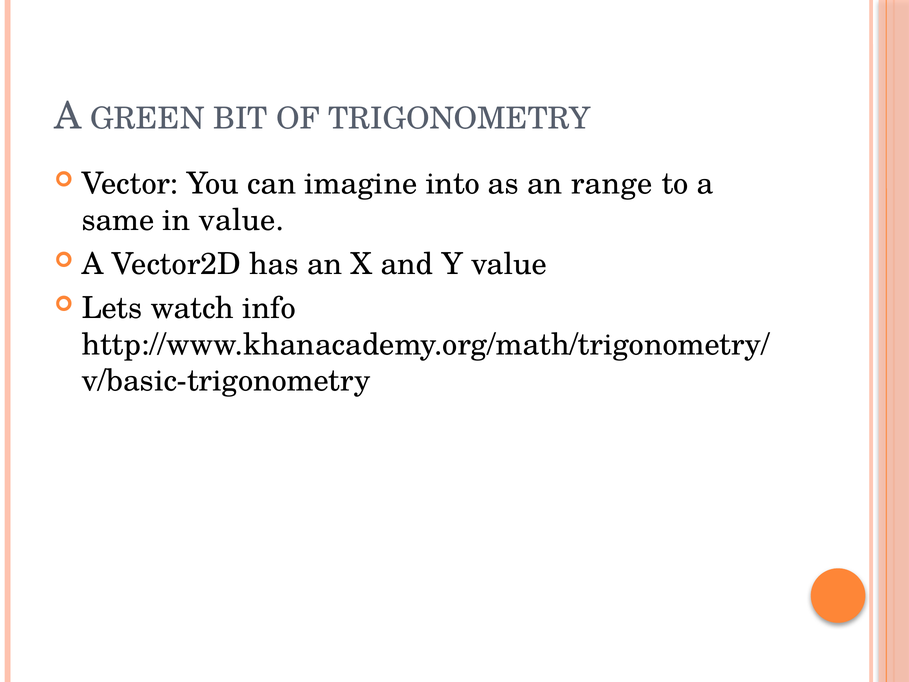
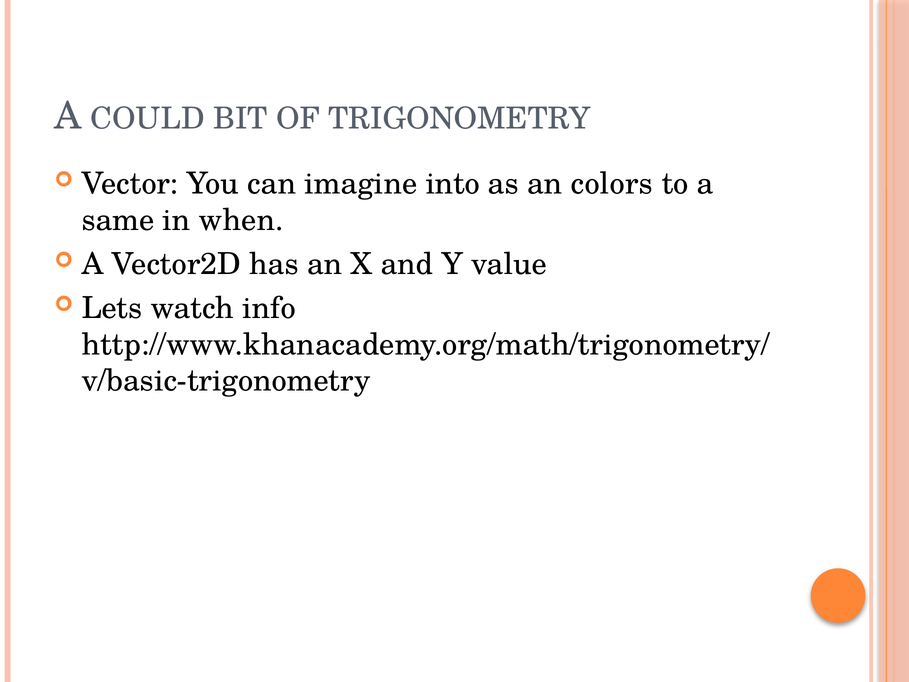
GREEN: GREEN -> COULD (147, 119)
range: range -> colors (612, 184)
in value: value -> when (241, 220)
